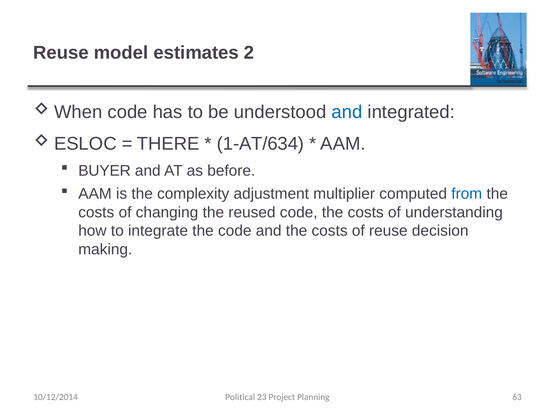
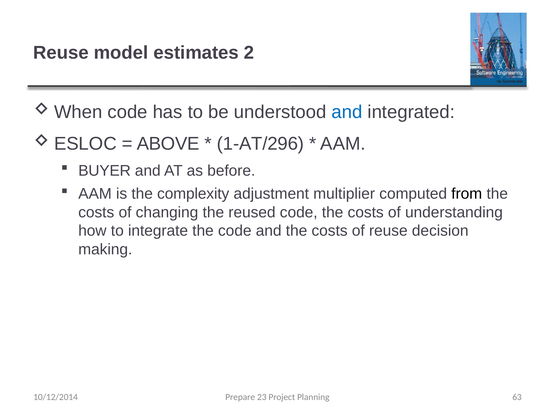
THERE: THERE -> ABOVE (168, 144)
1-AT/634: 1-AT/634 -> 1-AT/296 (260, 144)
from colour: blue -> black (467, 194)
Political: Political -> Prepare (240, 397)
